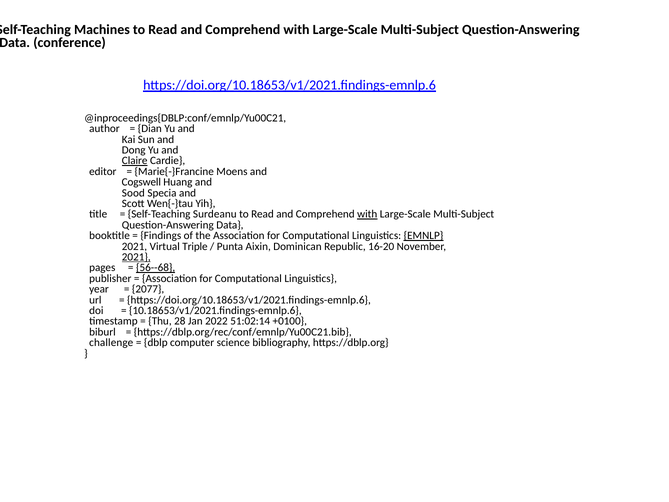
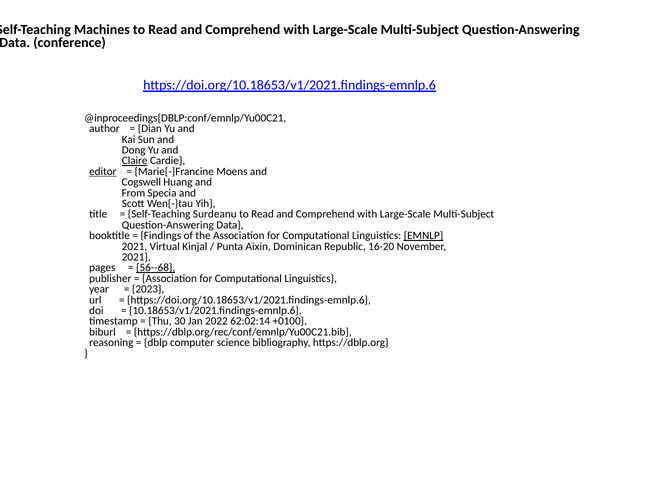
editor underline: none -> present (103, 171)
Sood: Sood -> From (133, 193)
with underline: present -> none (367, 214)
Triple: Triple -> Kinjal (195, 246)
2021 underline: present -> none (136, 257)
2077: 2077 -> 2023 (148, 289)
28: 28 -> 30 (180, 321)
51:02:14: 51:02:14 -> 62:02:14 (250, 321)
challenge: challenge -> reasoning (111, 342)
